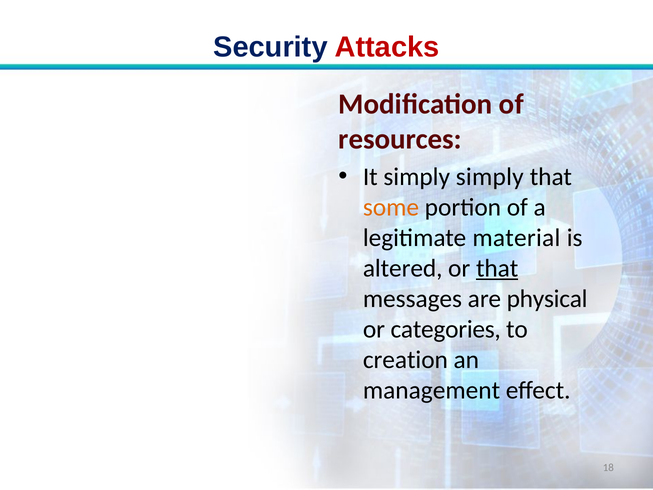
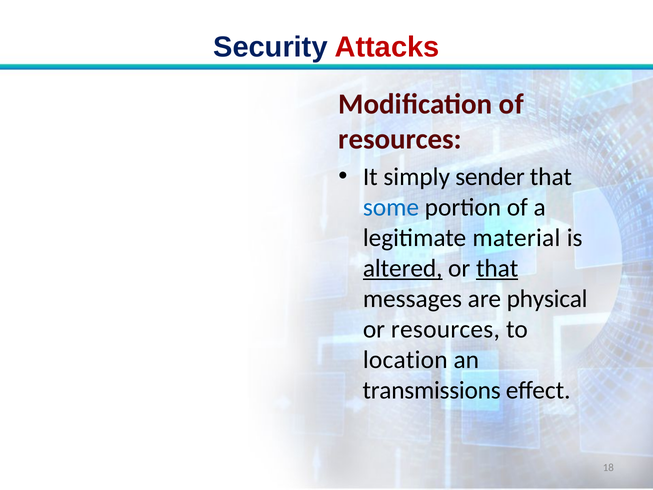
simply simply: simply -> sender (490, 177)
some colour: orange -> blue (391, 207)
altered underline: none -> present (403, 268)
or categories: categories -> resources (445, 329)
creation: creation -> location (405, 360)
management: management -> transmissions (432, 390)
